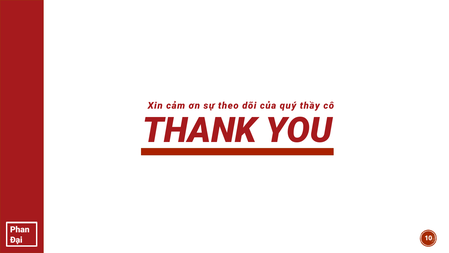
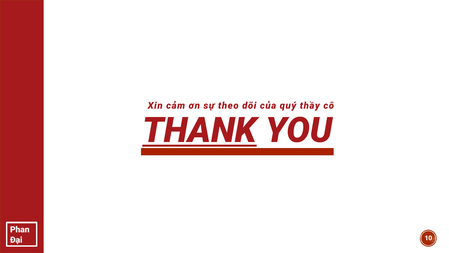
THANK underline: none -> present (200, 130)
